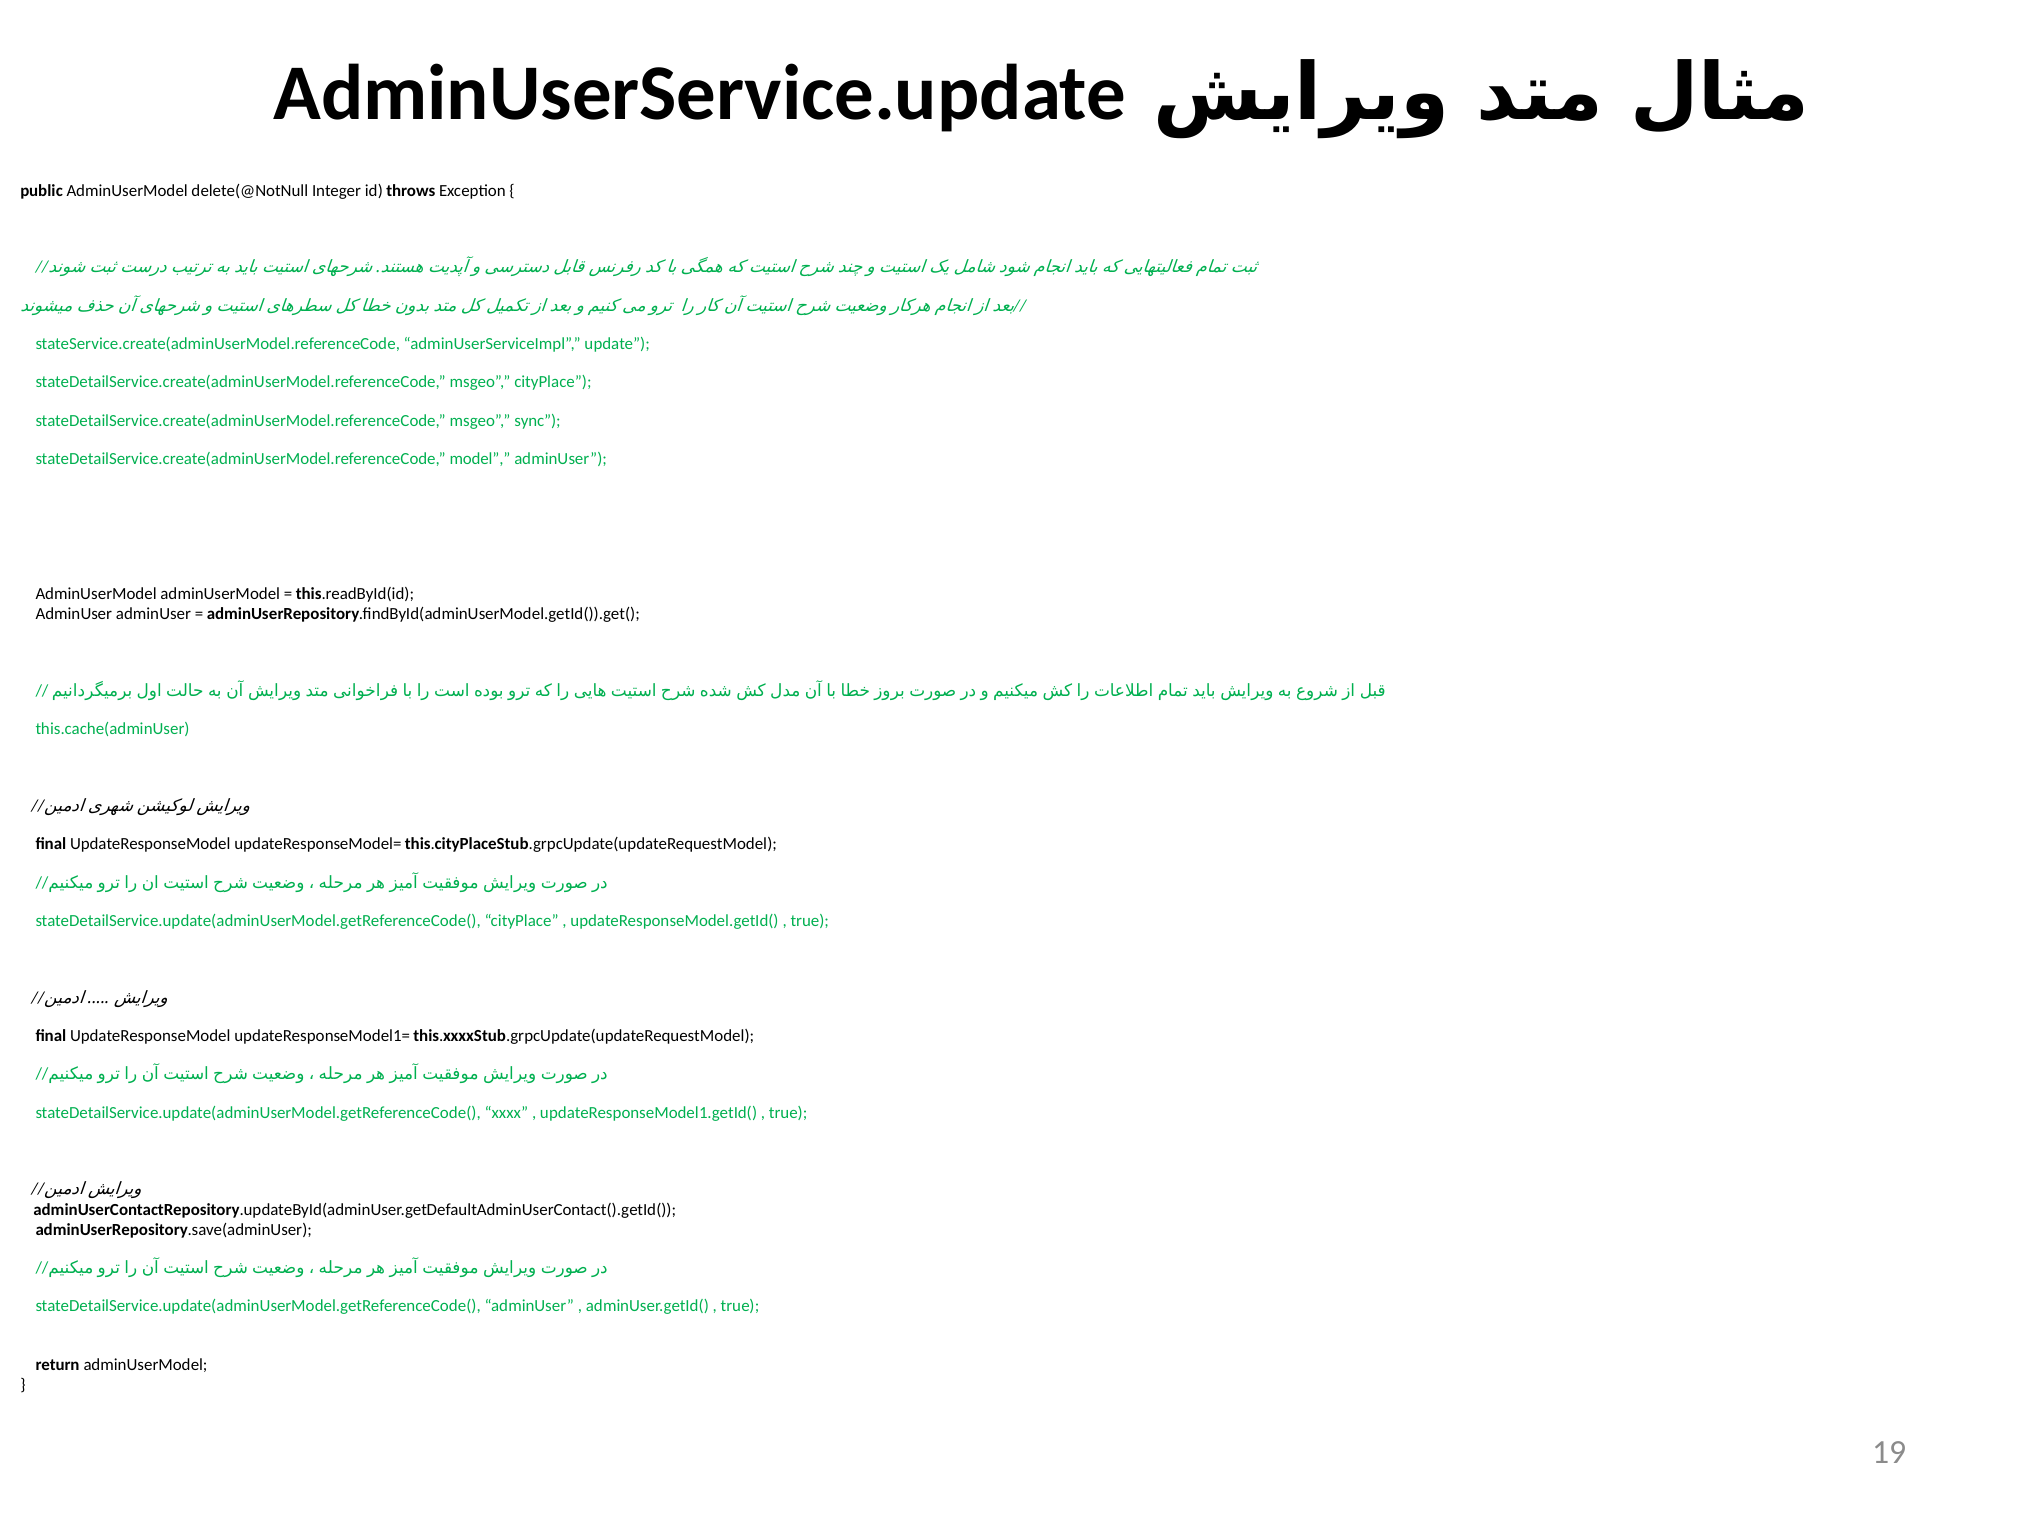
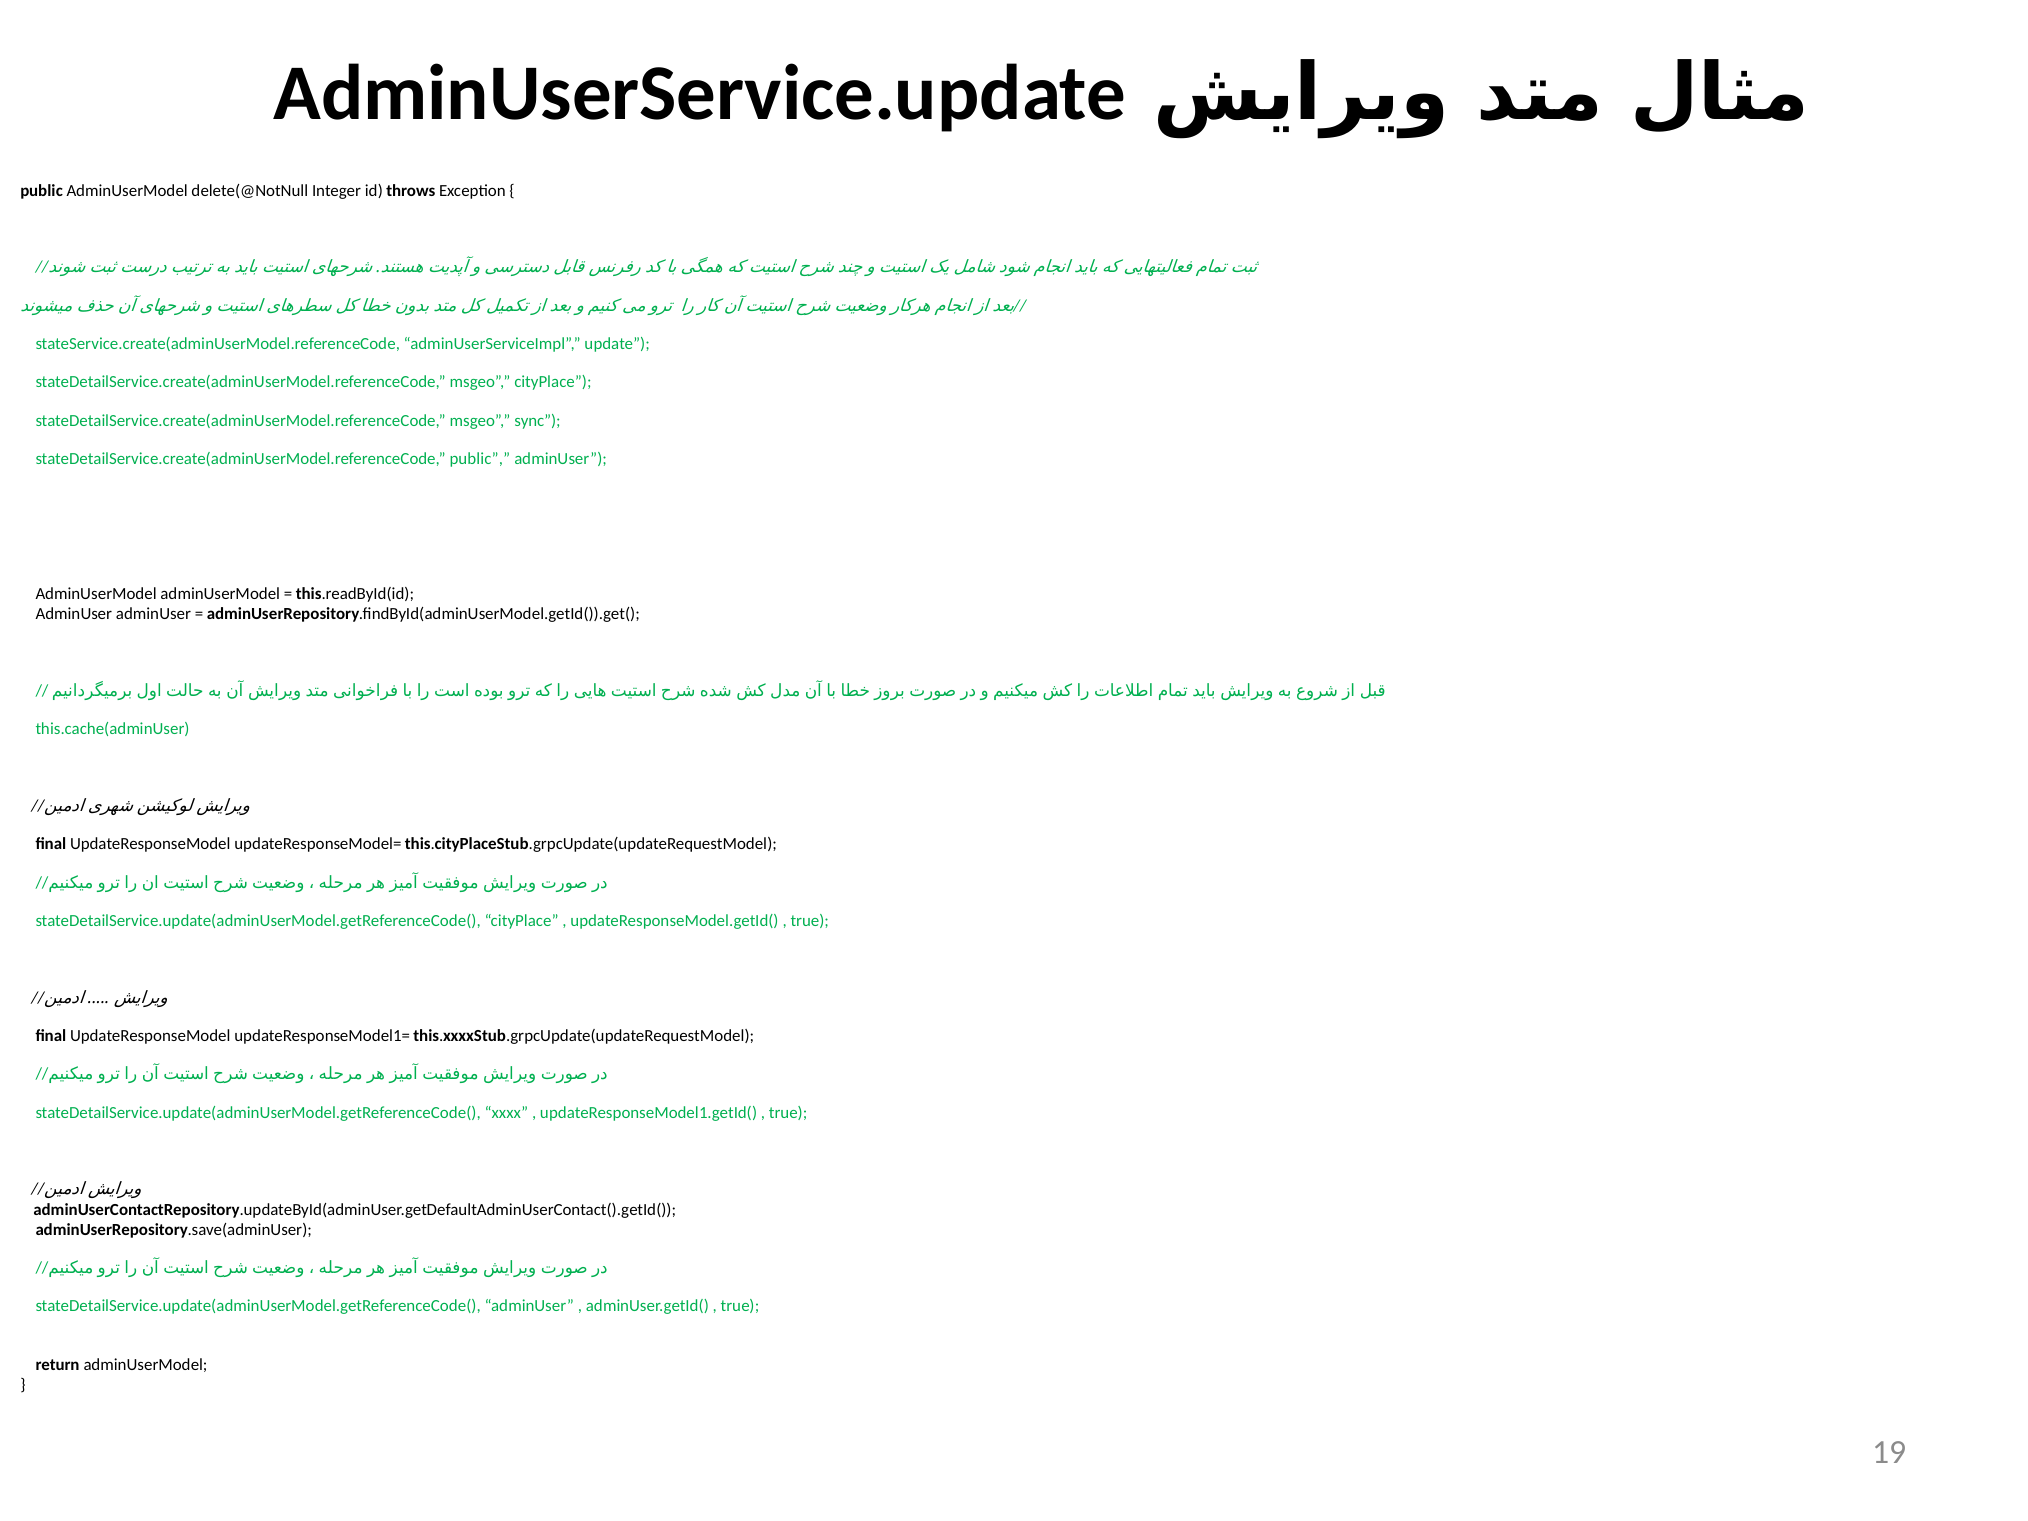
stateDetailService.create(adminUserModel.referenceCode model: model -> public (480, 459)
